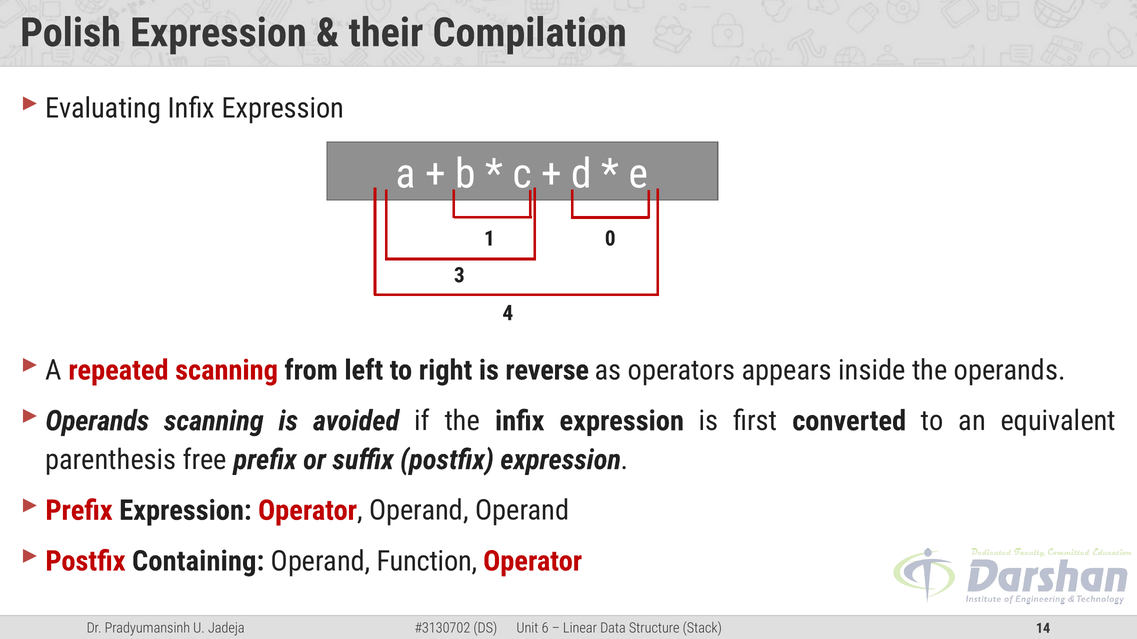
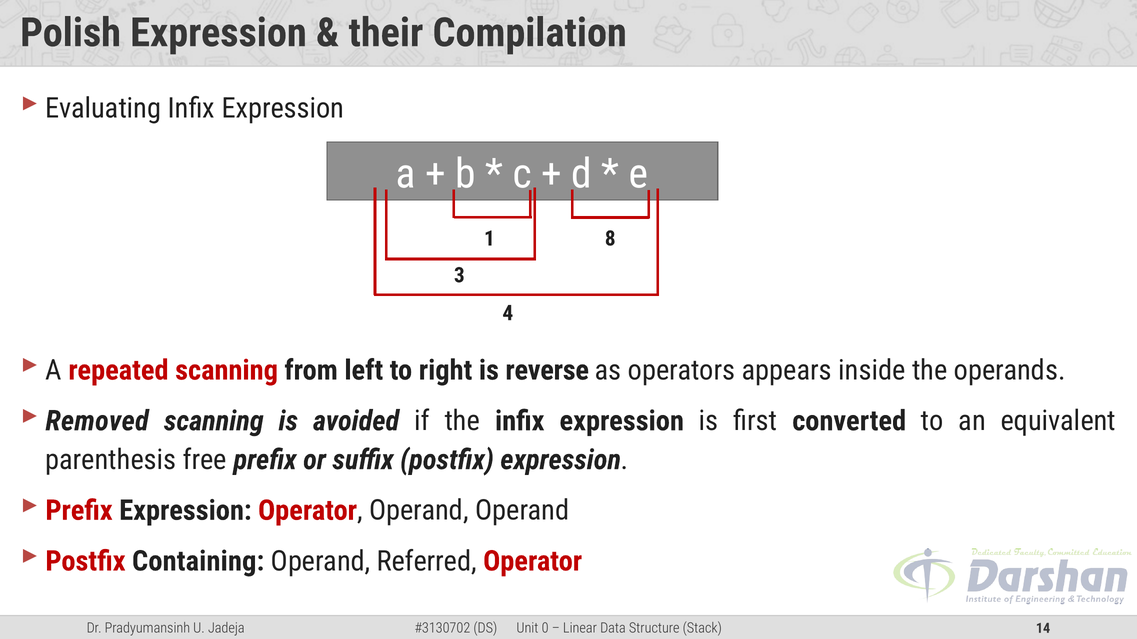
0: 0 -> 8 (610, 239)
Operands: Operands -> Removed (97, 421)
Function: Function -> Referred (427, 562)
6: 6 -> 0 (545, 629)
